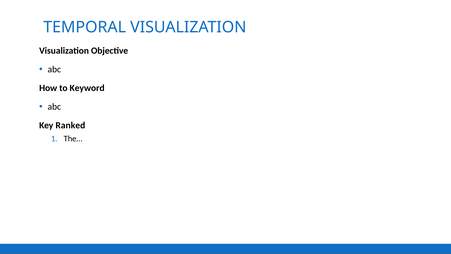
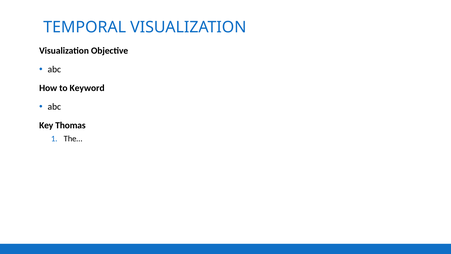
Ranked: Ranked -> Thomas (70, 125)
